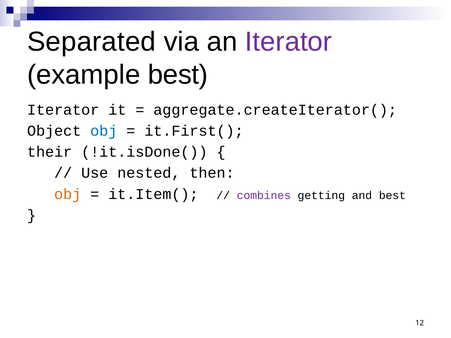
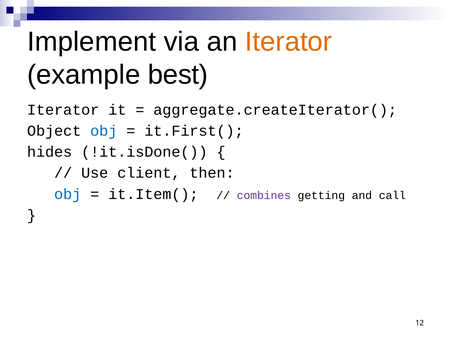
Separated: Separated -> Implement (92, 42)
Iterator colour: purple -> orange (289, 42)
their: their -> hides (50, 152)
nested: nested -> client (149, 173)
obj colour: orange -> blue (68, 194)
and best: best -> call (392, 195)
